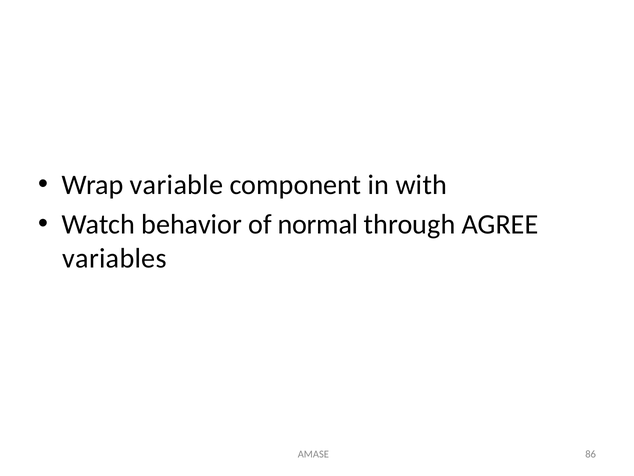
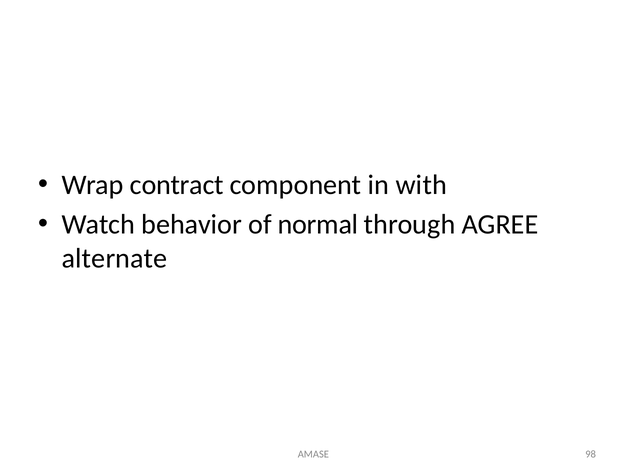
variable: variable -> contract (177, 185)
variables: variables -> alternate (115, 258)
86: 86 -> 98 (591, 454)
